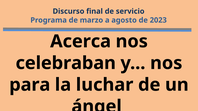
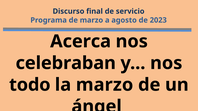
para: para -> todo (30, 85)
la luchar: luchar -> marzo (105, 85)
